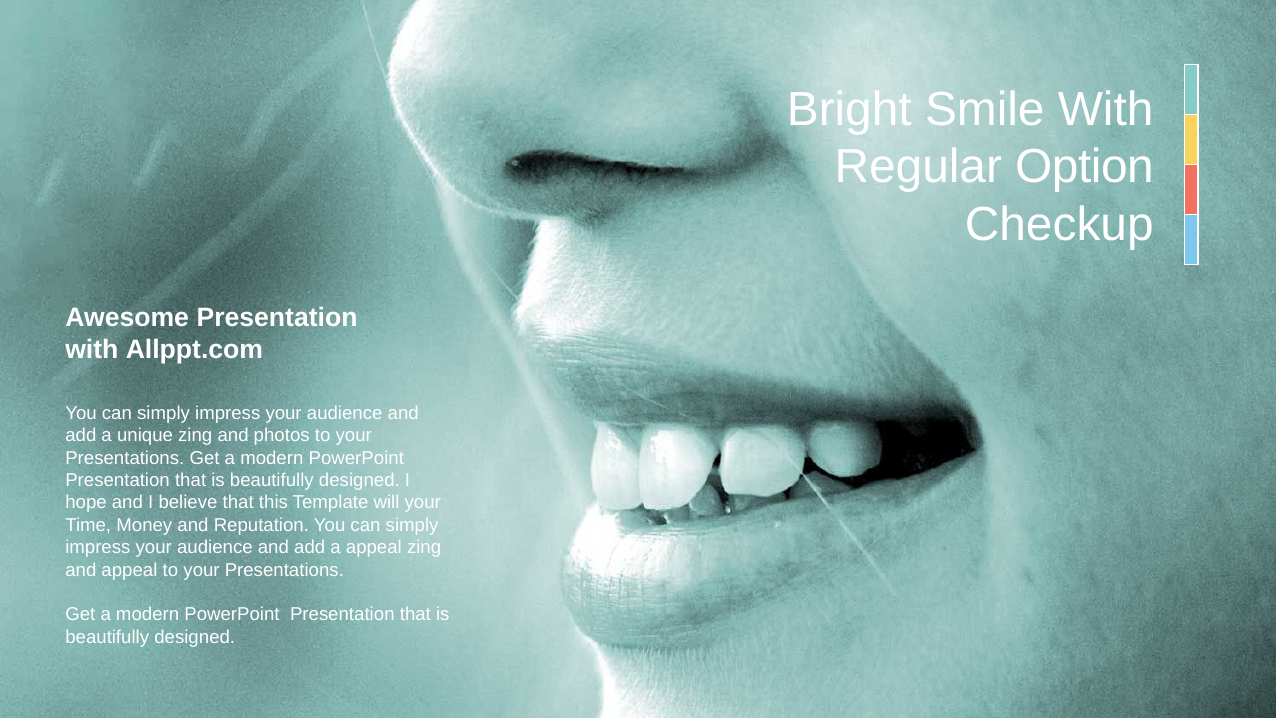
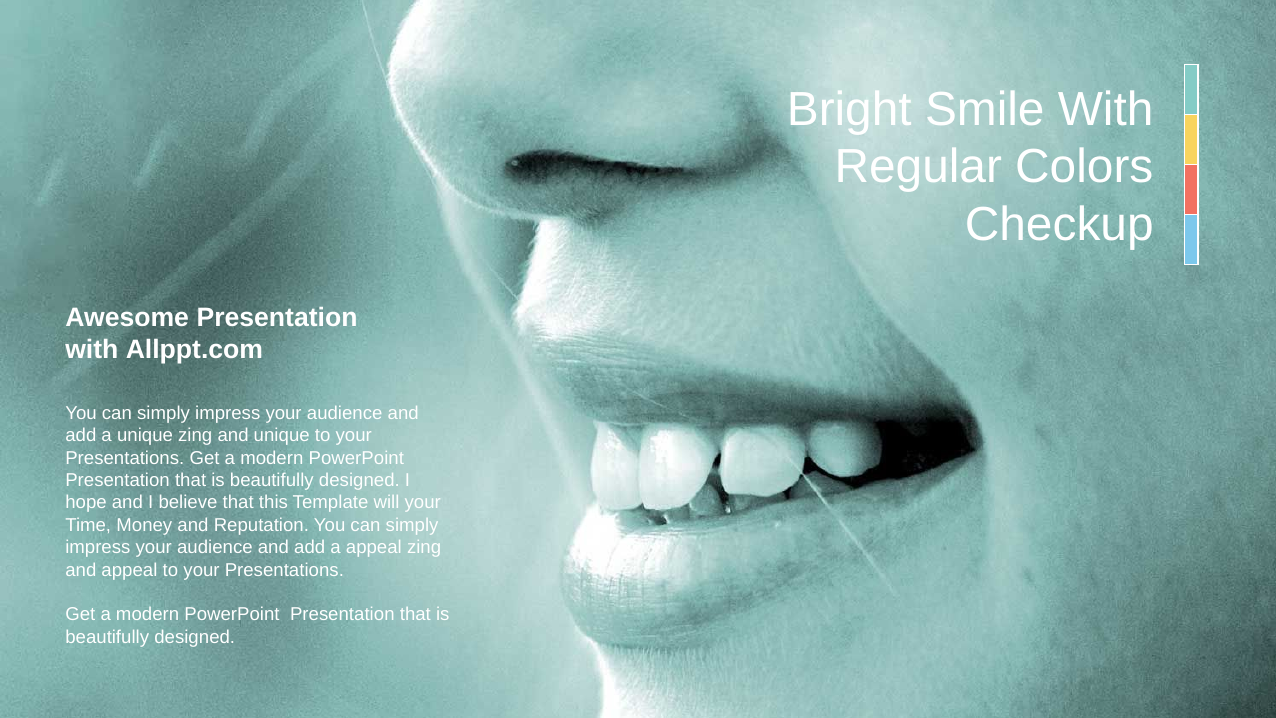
Option: Option -> Colors (1084, 167)
and photos: photos -> unique (282, 436)
